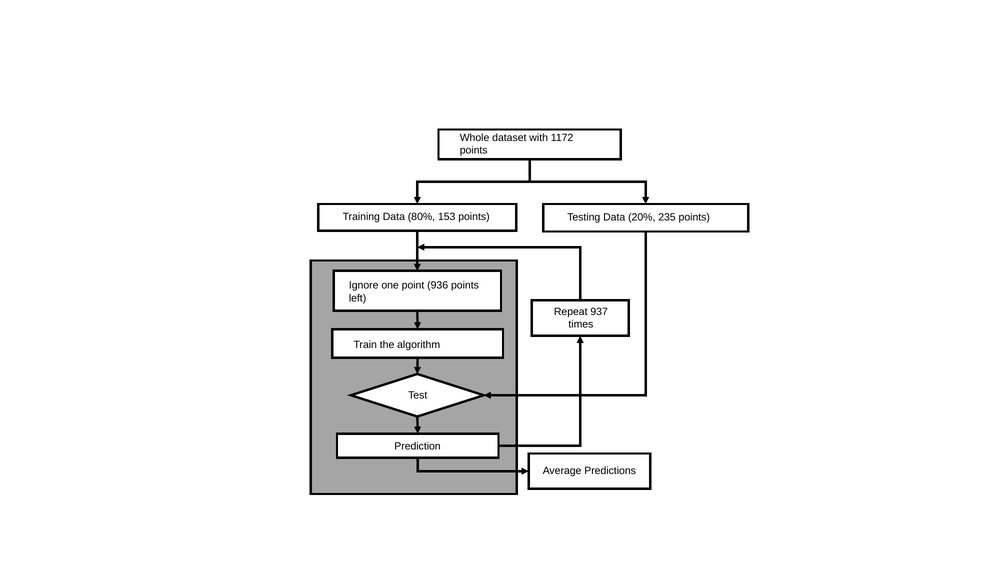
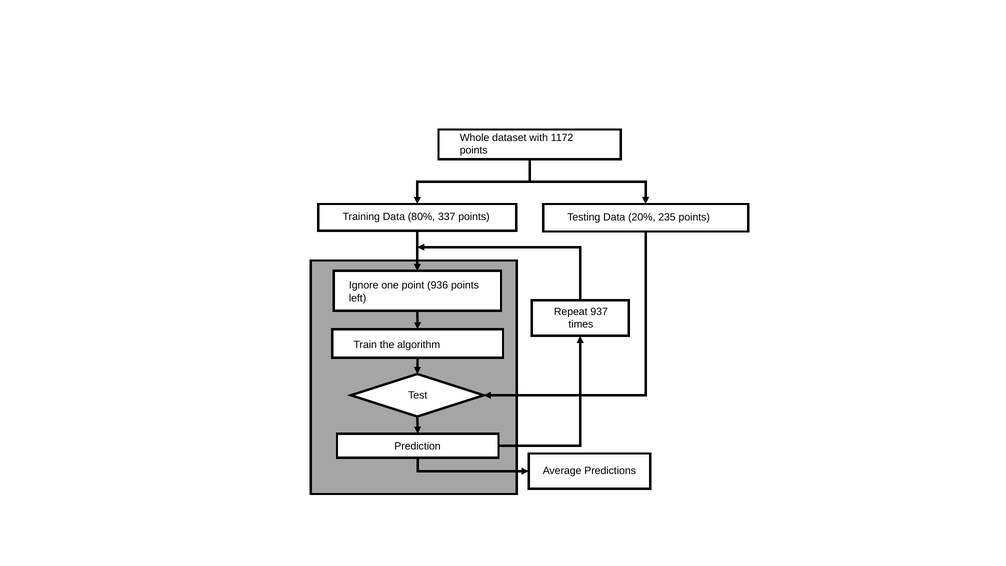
153: 153 -> 337 (447, 217)
